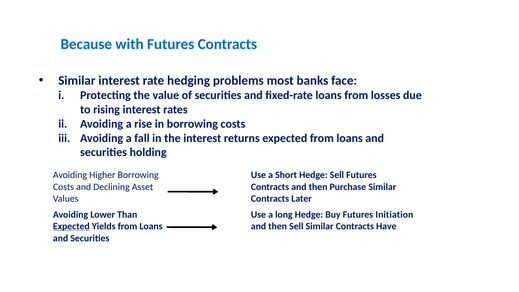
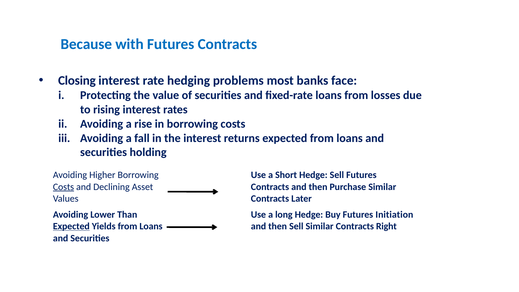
Similar: Similar -> Closing (77, 81)
Costs underline: none -> present (64, 187)
Have: Have -> Right (386, 226)
